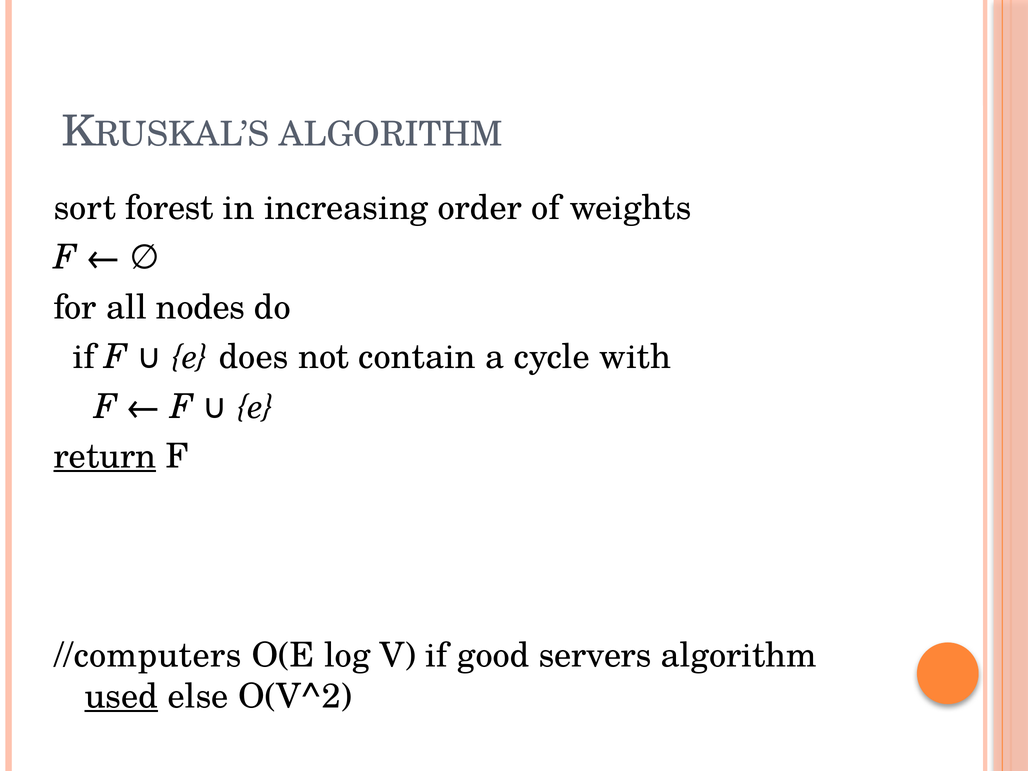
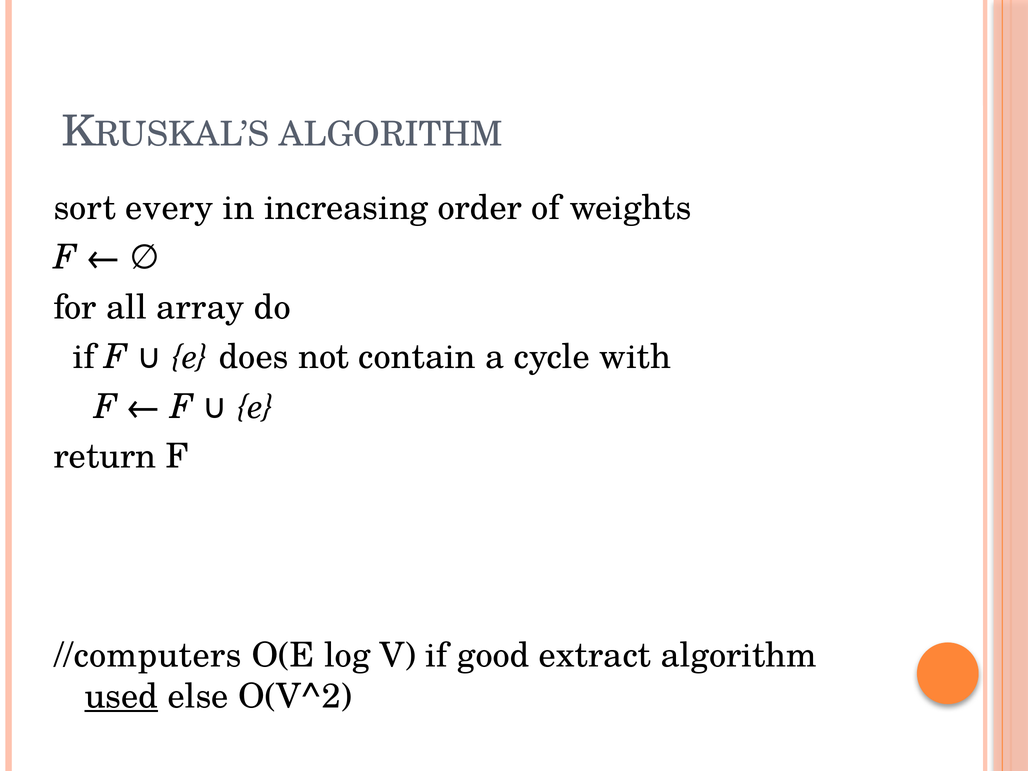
forest: forest -> every (169, 208)
nodes: nodes -> array (200, 307)
return underline: present -> none (105, 456)
servers: servers -> extract (595, 655)
